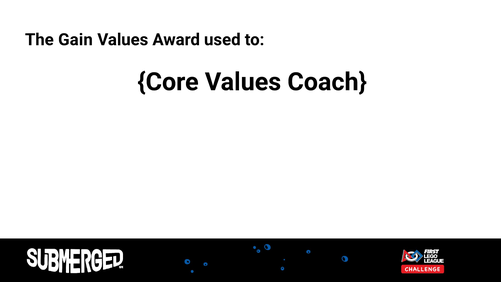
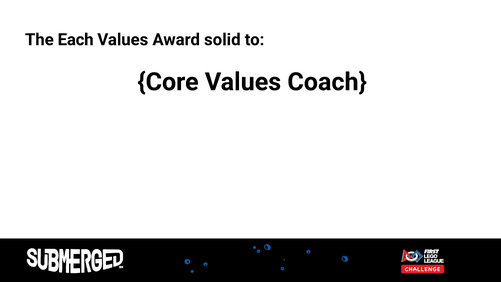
Gain: Gain -> Each (76, 40)
used: used -> solid (222, 40)
